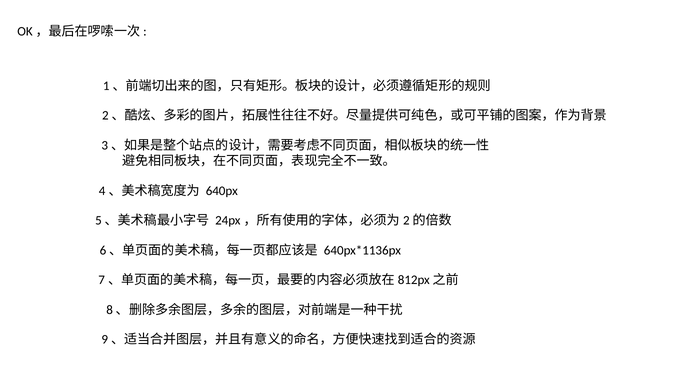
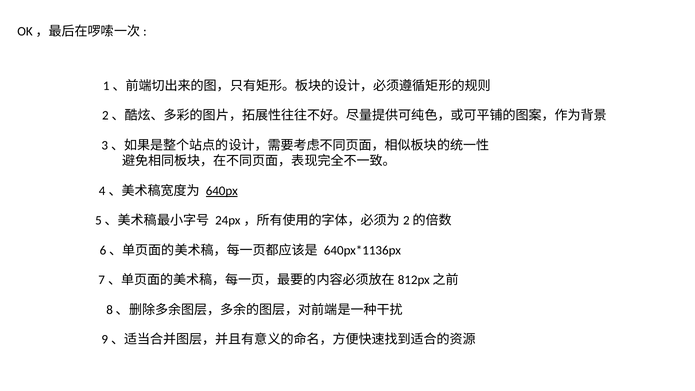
640px underline: none -> present (222, 191)
